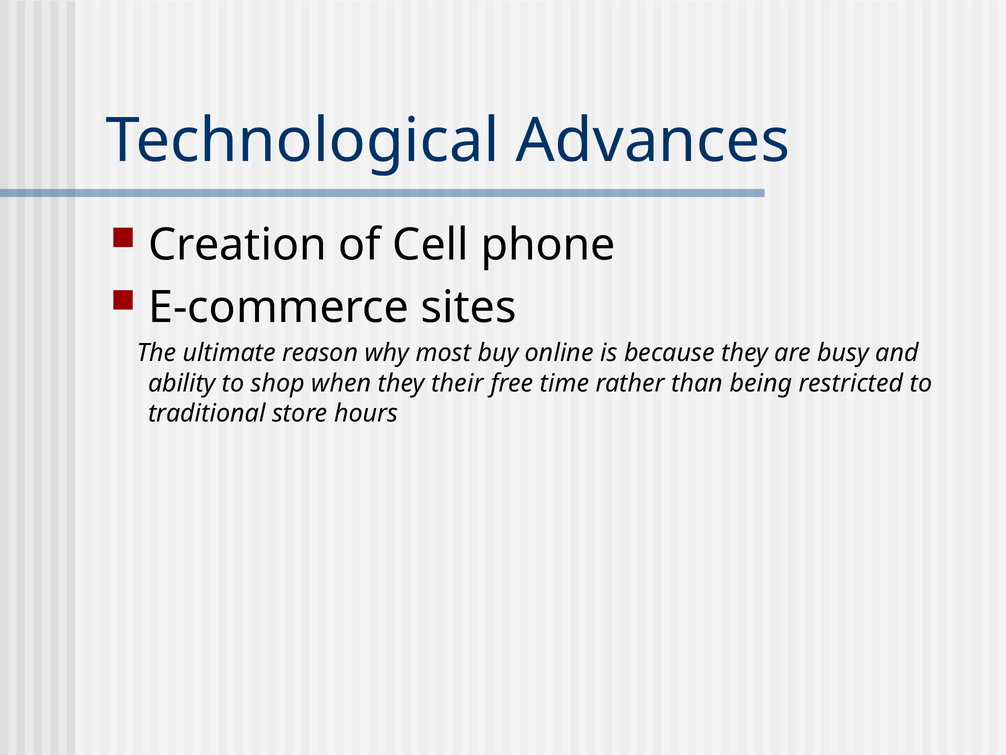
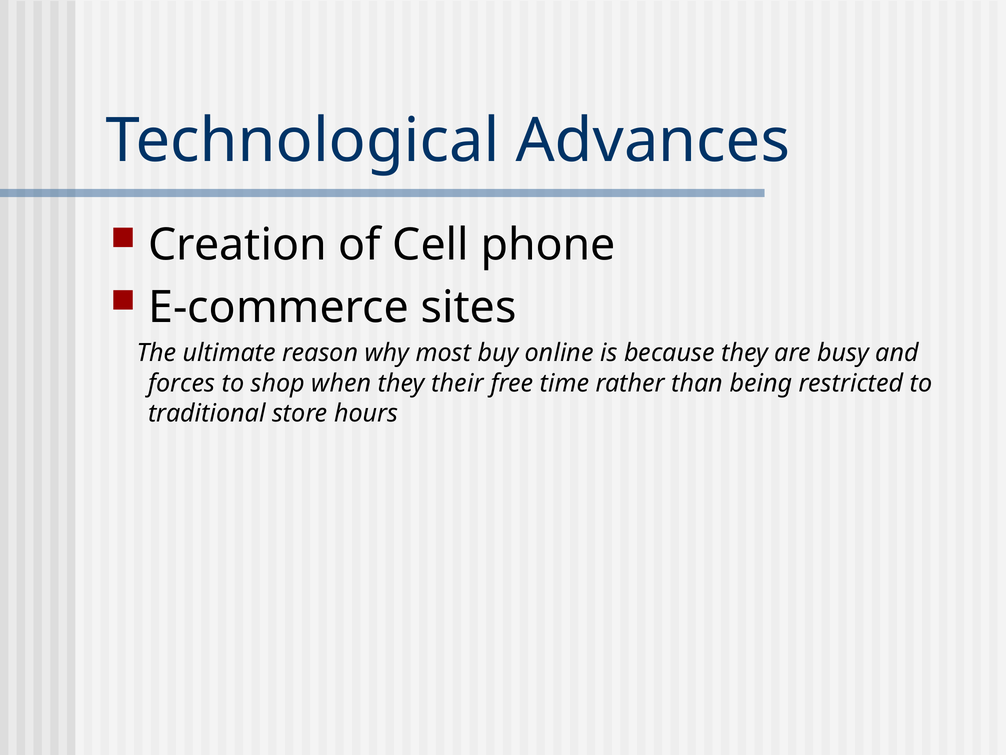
ability: ability -> forces (182, 383)
